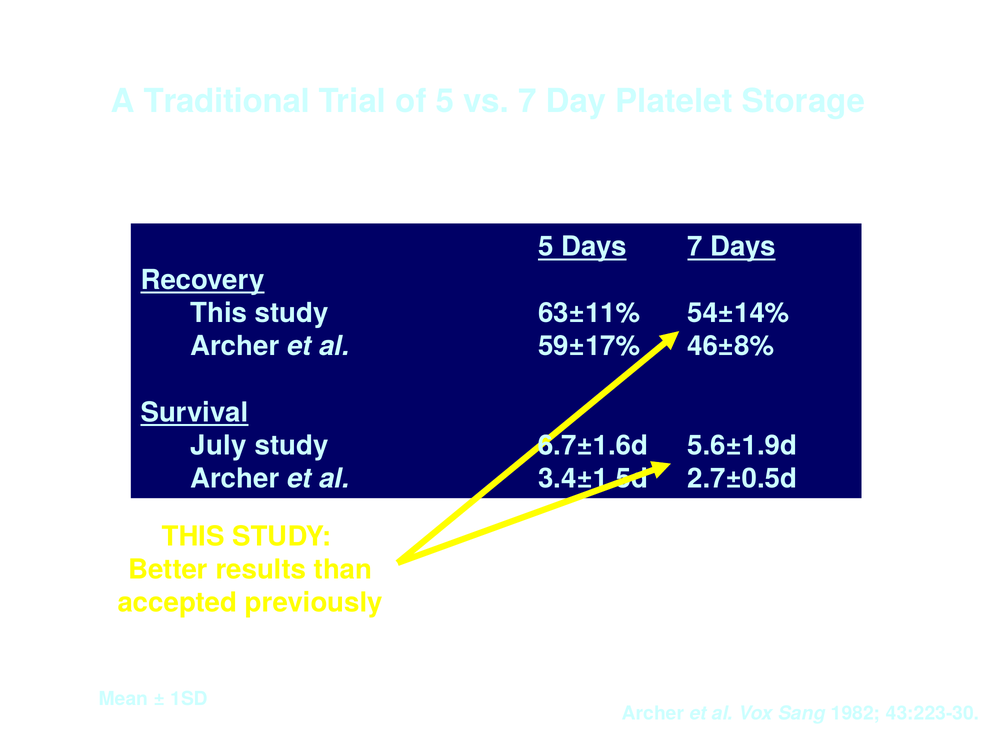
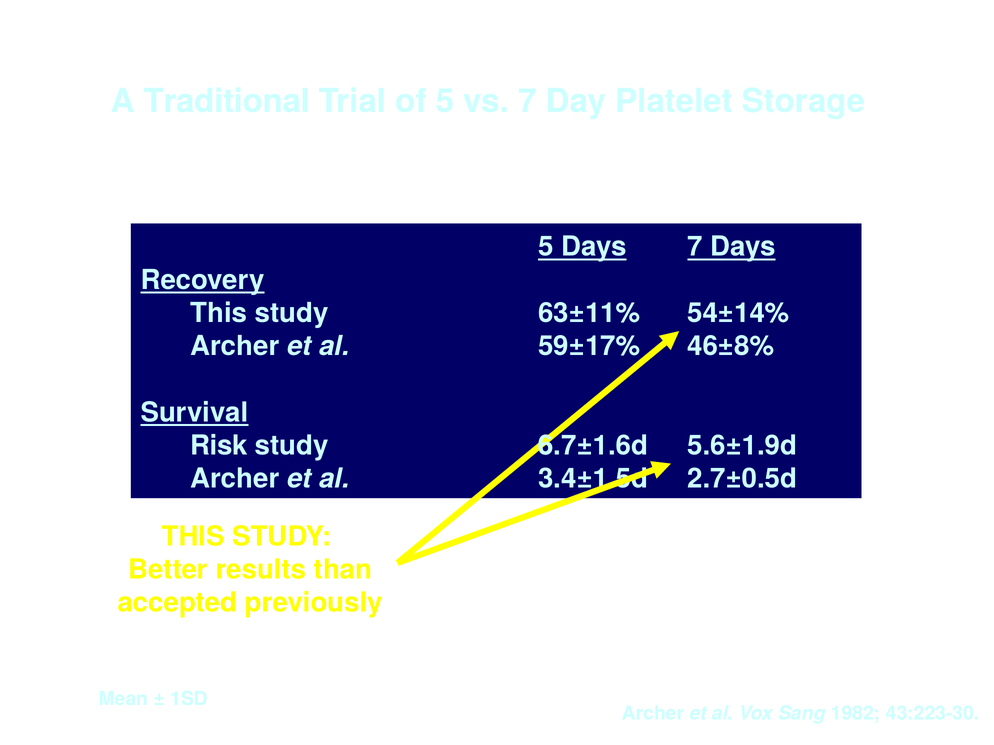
July: July -> Risk (219, 446)
